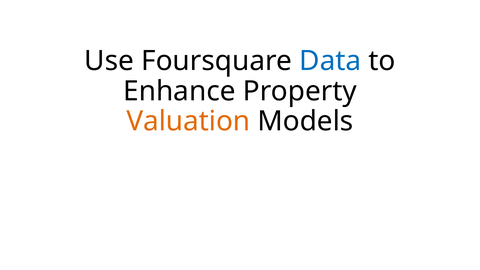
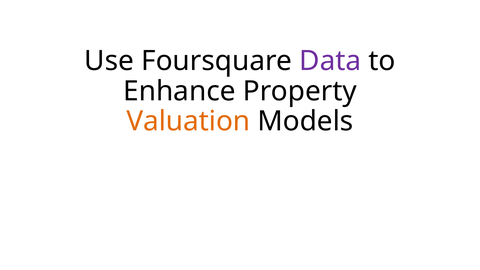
Data colour: blue -> purple (330, 61)
